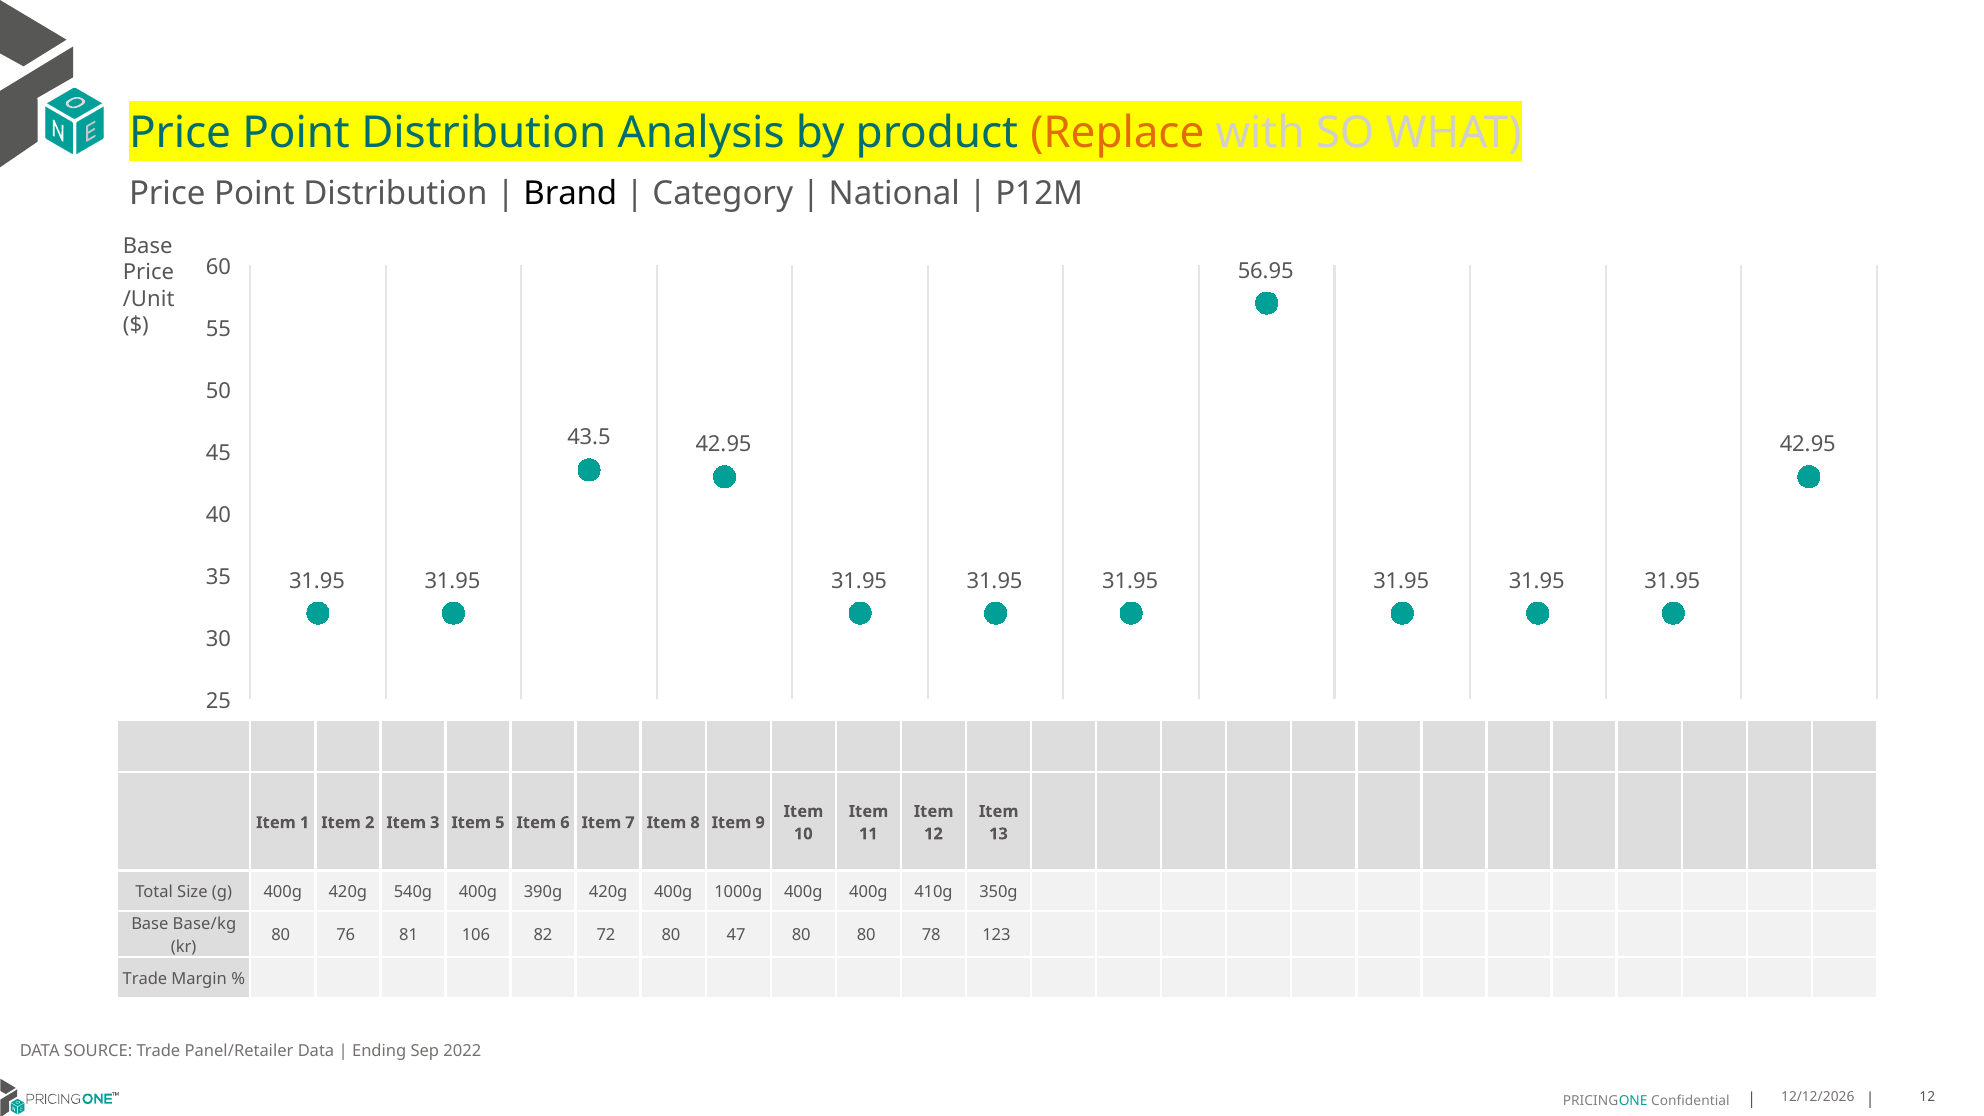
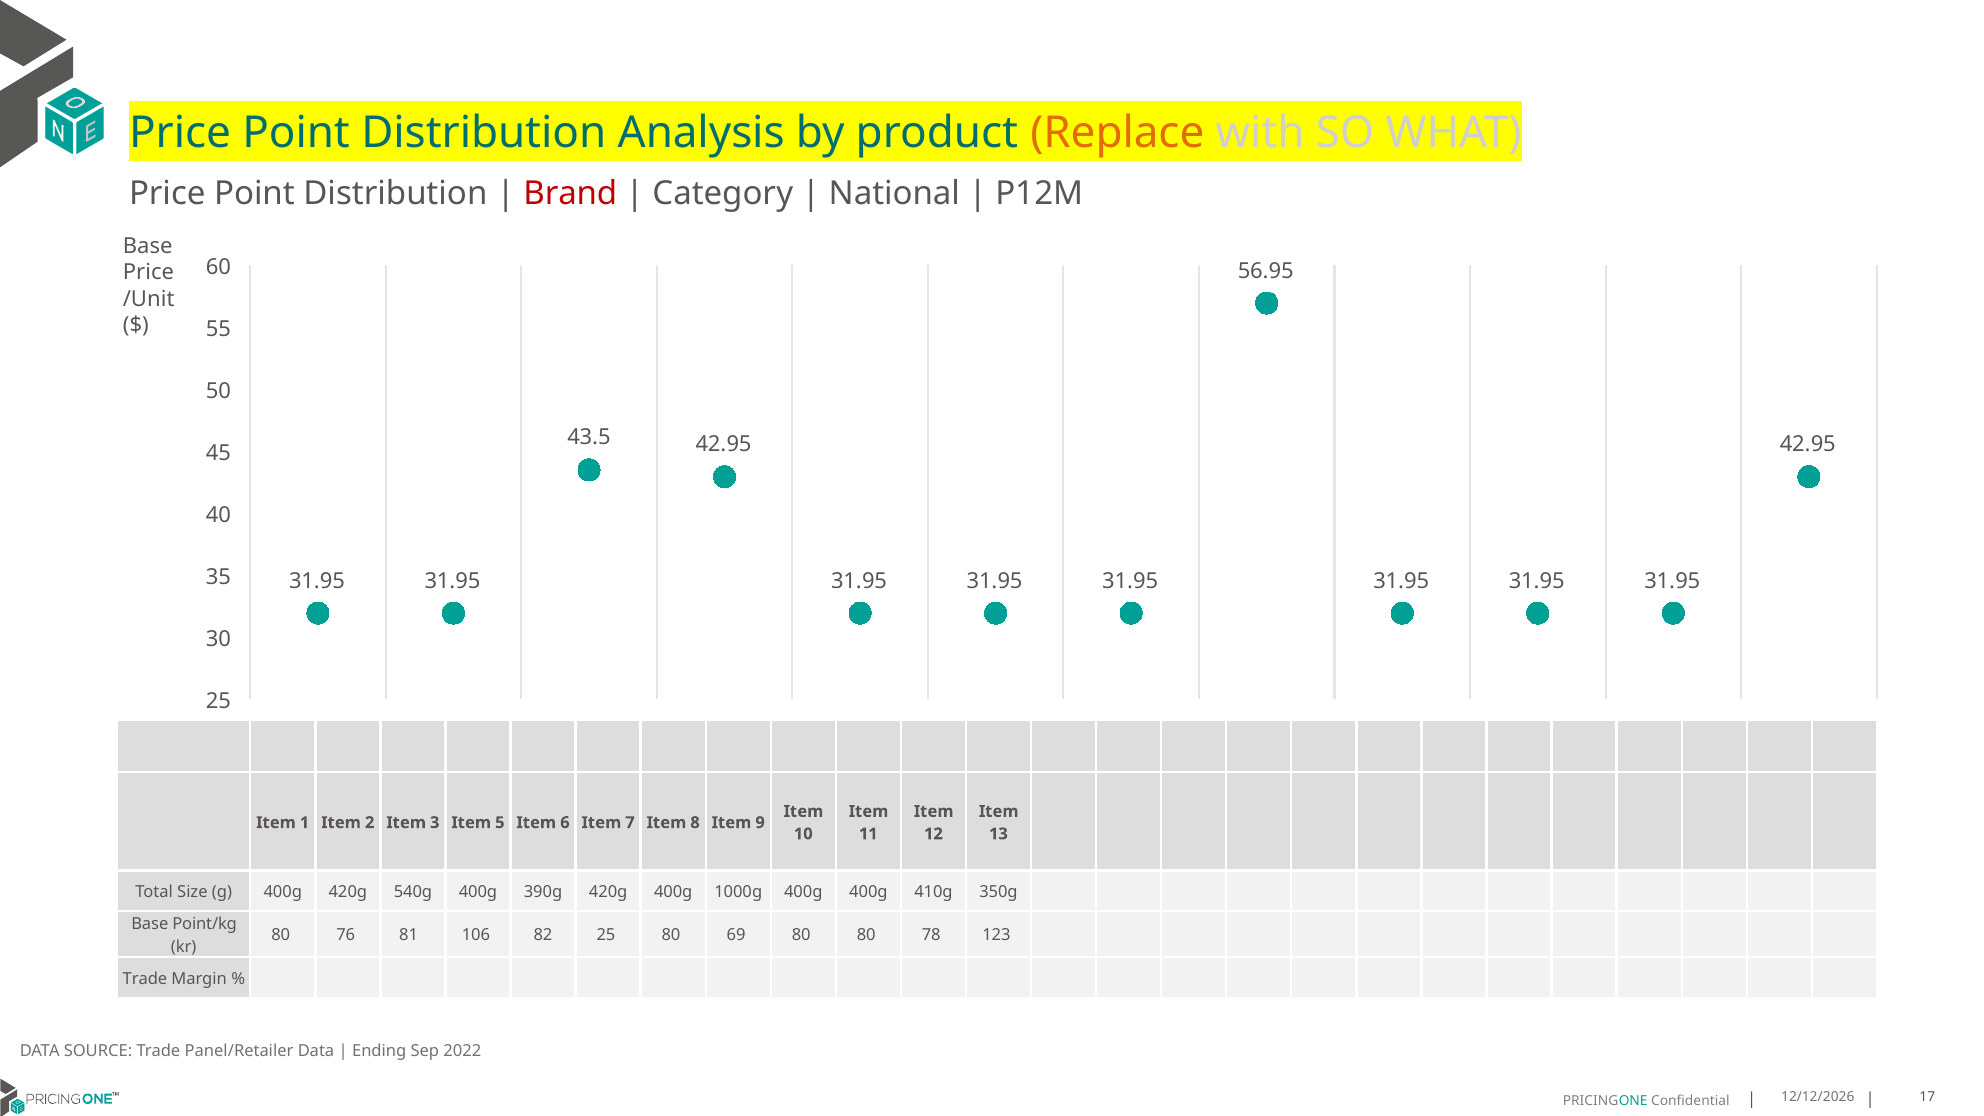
Brand colour: black -> red (570, 193)
Base/kg: Base/kg -> Point/kg (205, 924)
82 72: 72 -> 25 (606, 936)
47: 47 -> 69 (736, 936)
12: 12 -> 17 (1927, 1097)
